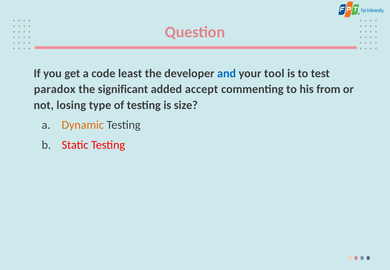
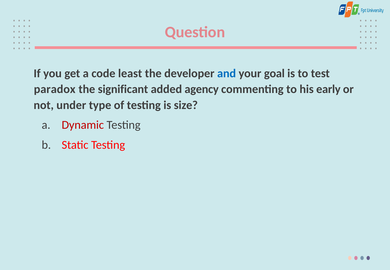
tool: tool -> goal (274, 73)
accept: accept -> agency (202, 89)
from: from -> early (328, 89)
losing: losing -> under (71, 105)
Dynamic colour: orange -> red (83, 125)
